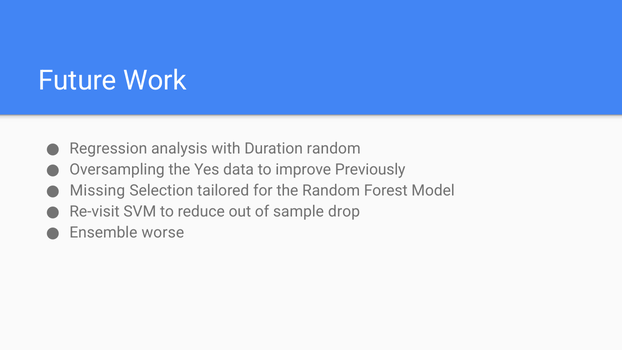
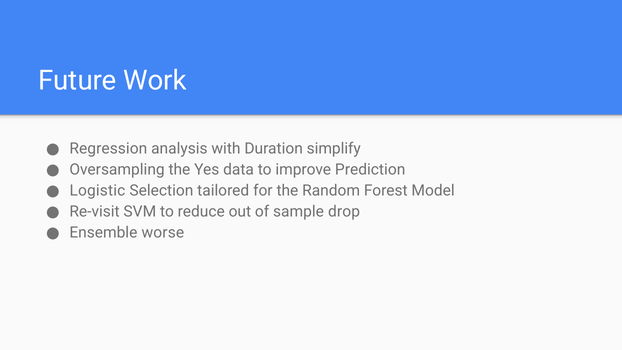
Duration random: random -> simplify (334, 149)
Previously: Previously -> Prediction (370, 170)
Missing: Missing -> Logistic (97, 191)
